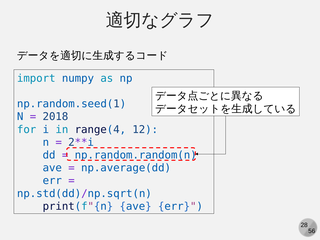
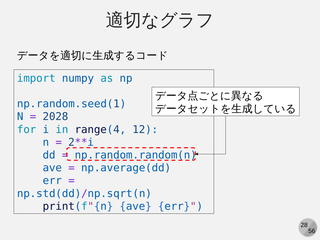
2018: 2018 -> 2028 (55, 117)
